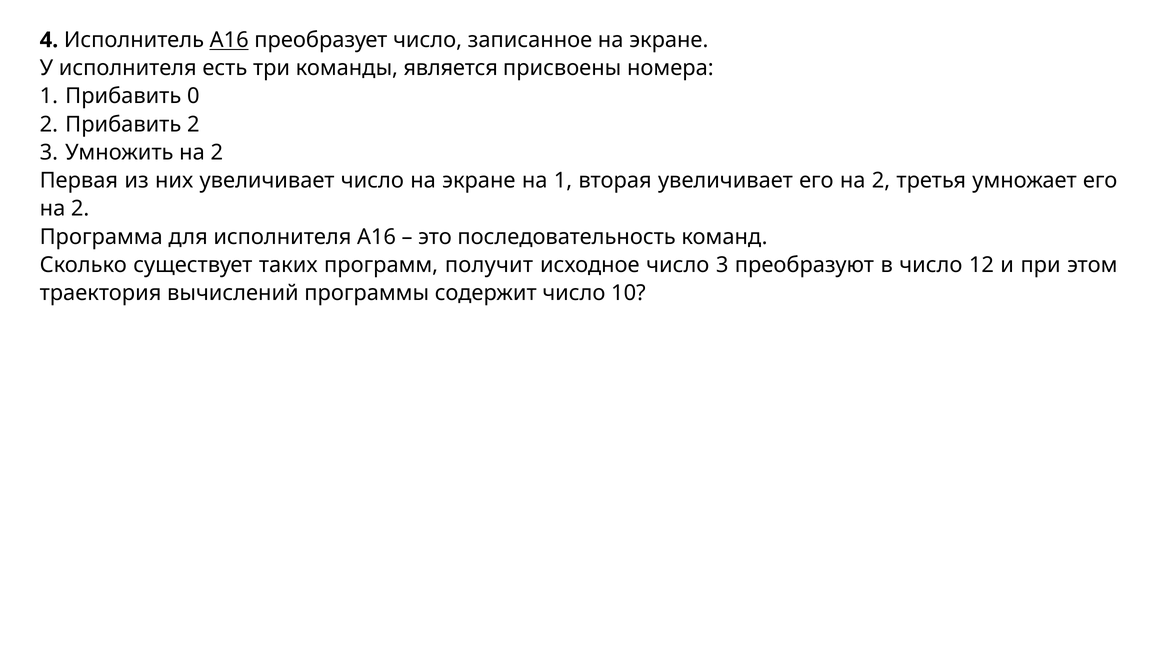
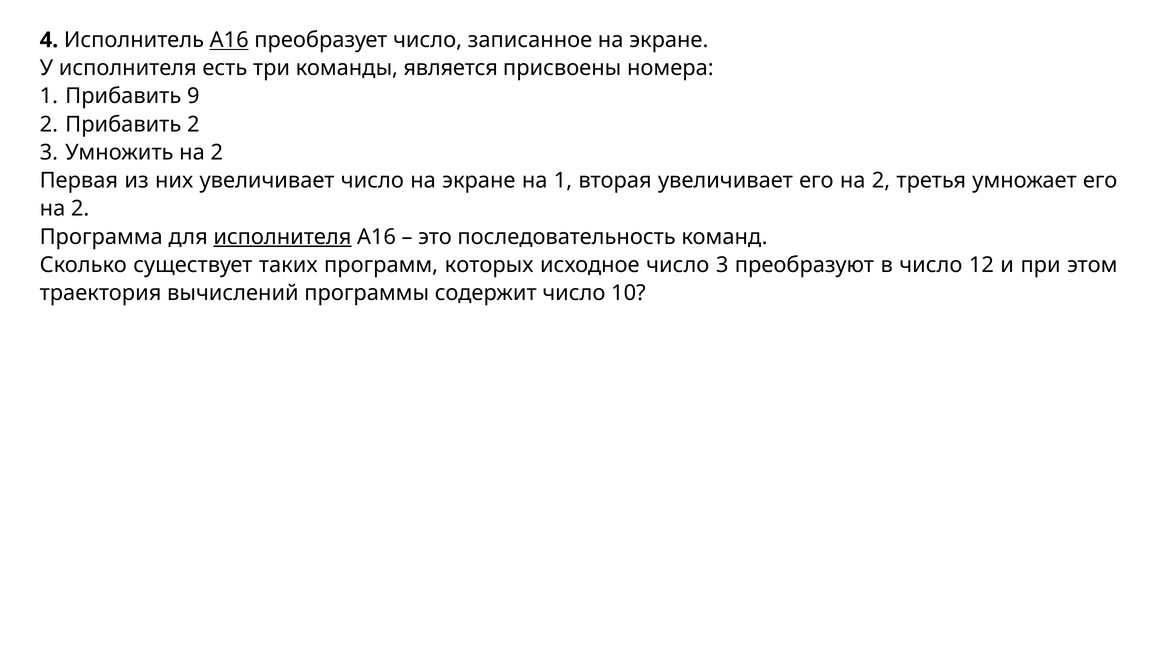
0: 0 -> 9 (193, 96)
исполнителя underline: none -> present (282, 237)
получит: получит -> которых (489, 265)
